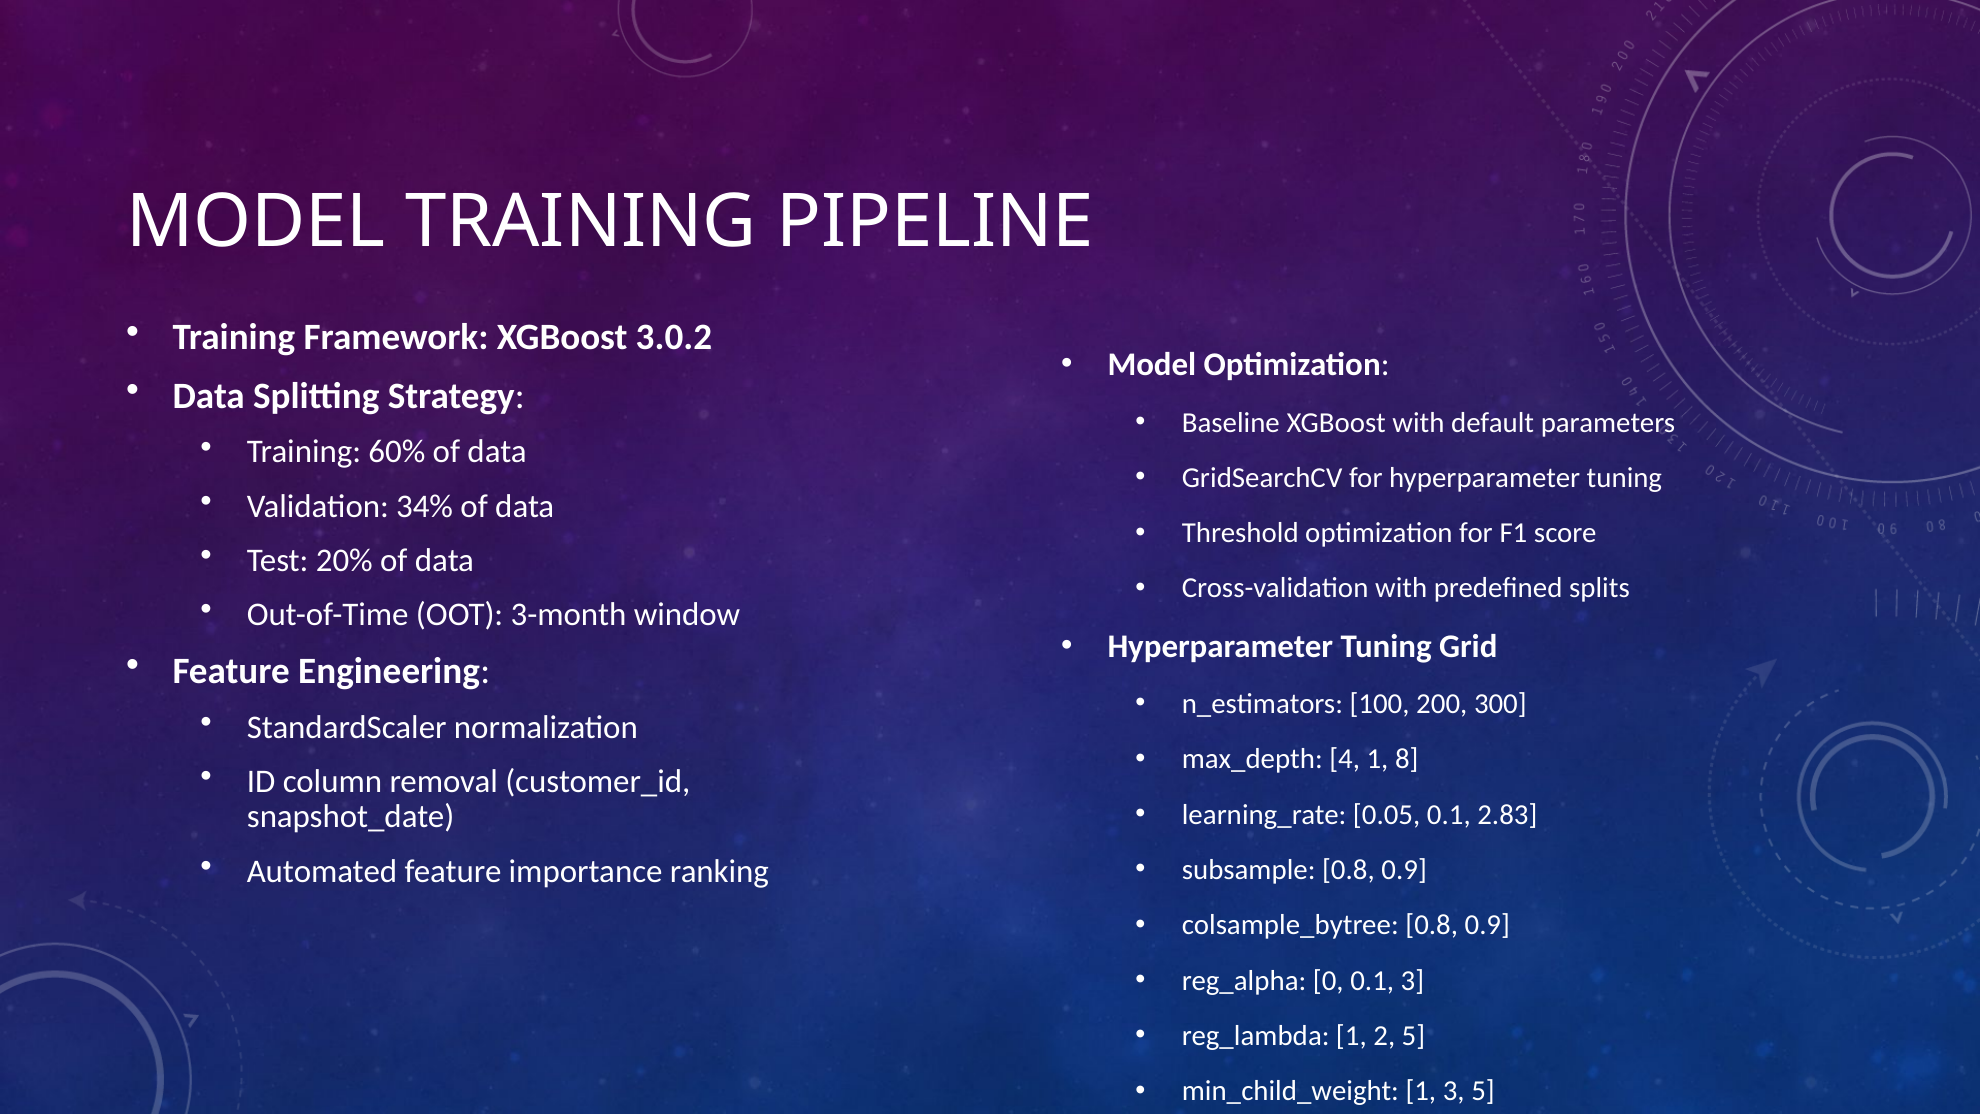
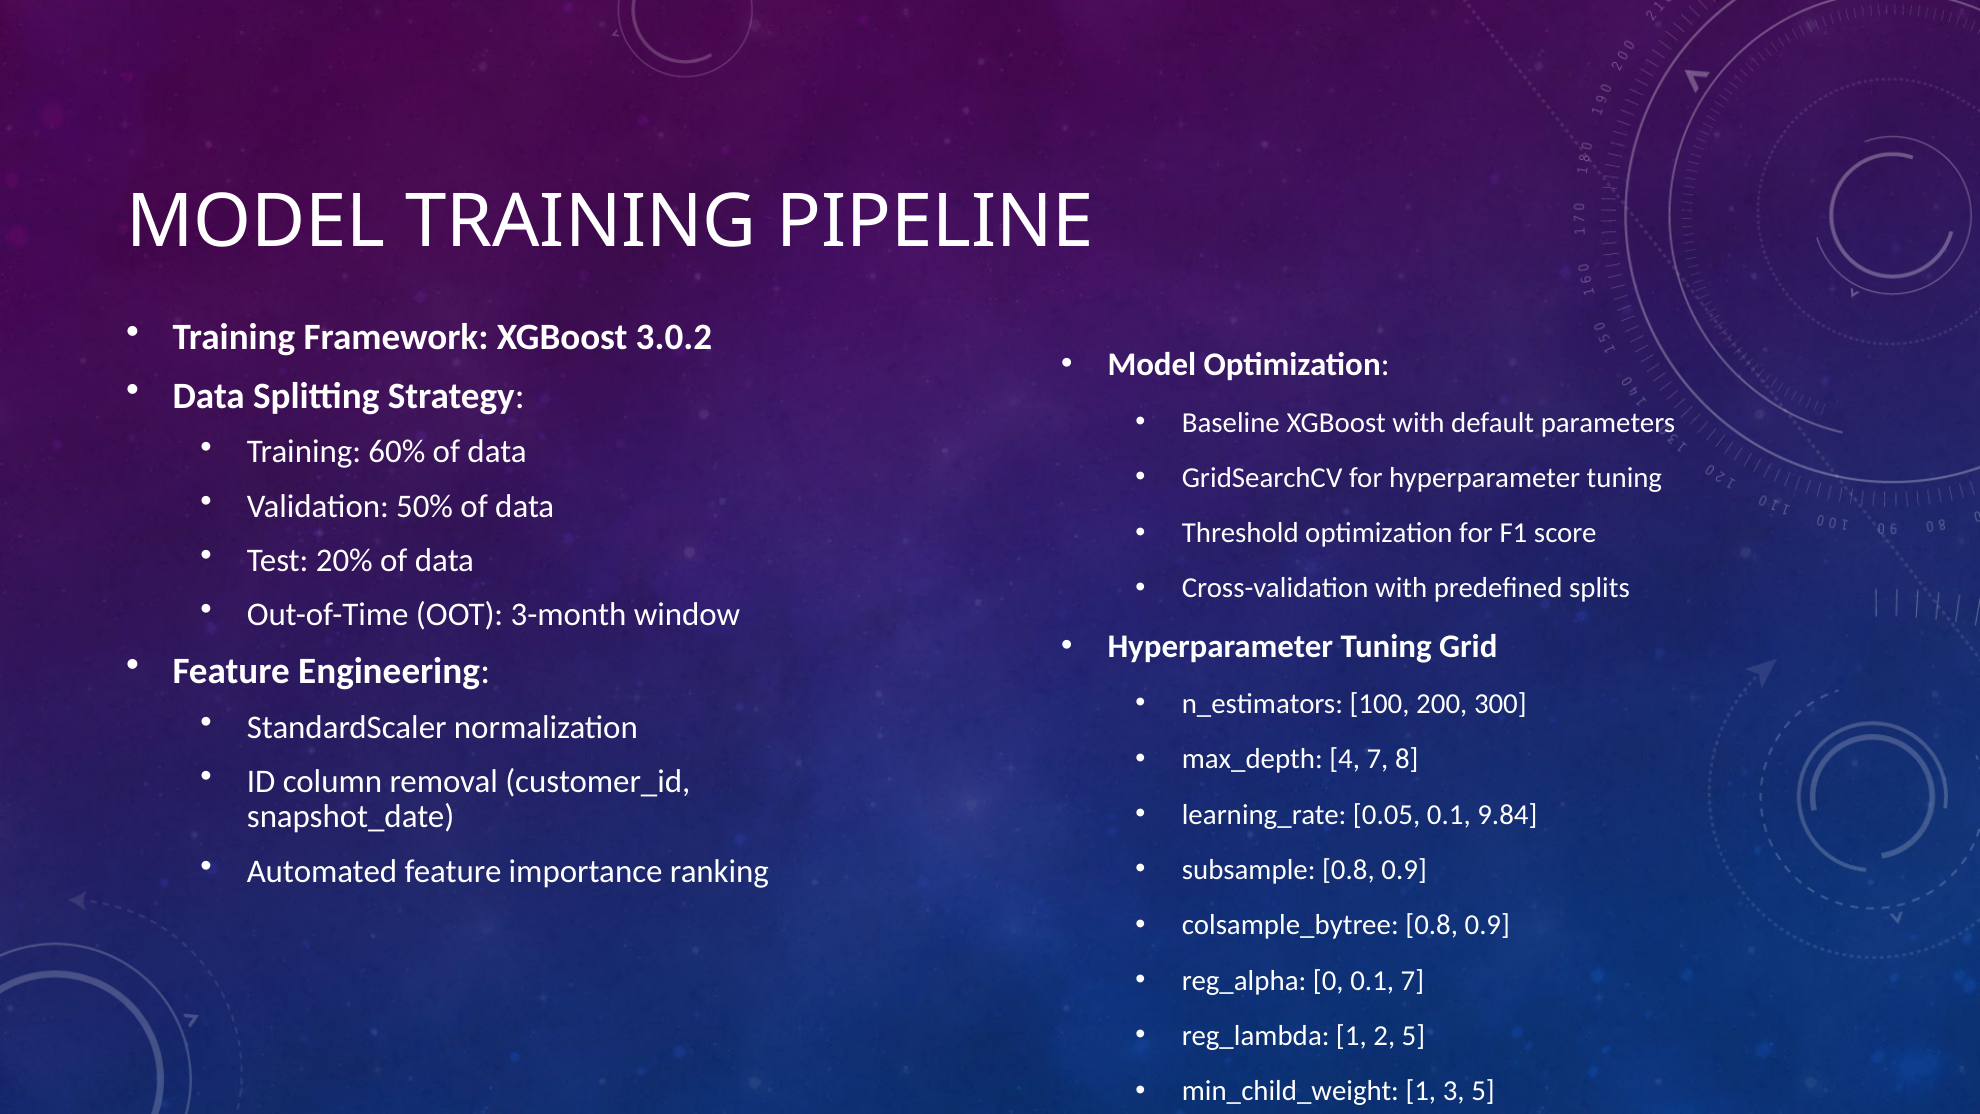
34%: 34% -> 50% (425, 506)
4 1: 1 -> 7 (1378, 759)
2.83: 2.83 -> 9.84 (1507, 814)
0.1 3: 3 -> 7 (1412, 980)
